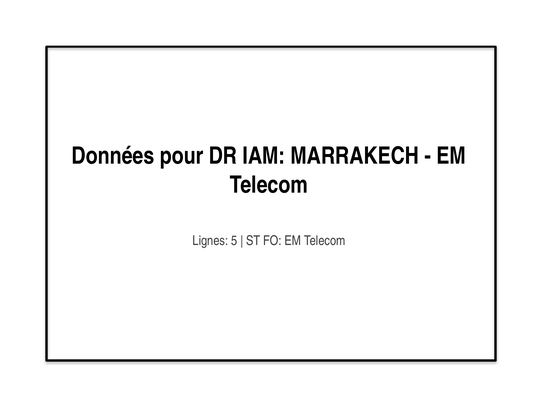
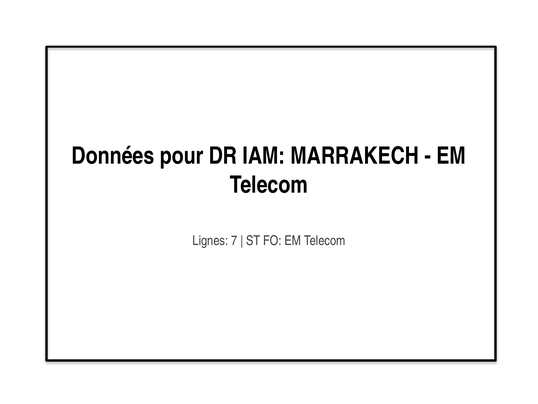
5: 5 -> 7 (234, 240)
